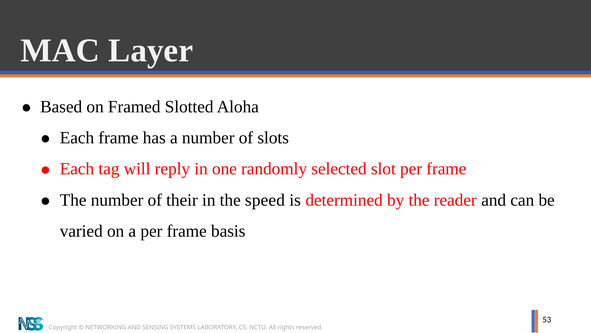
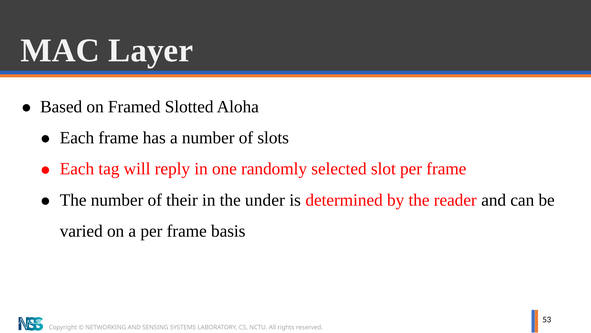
speed: speed -> under (265, 200)
